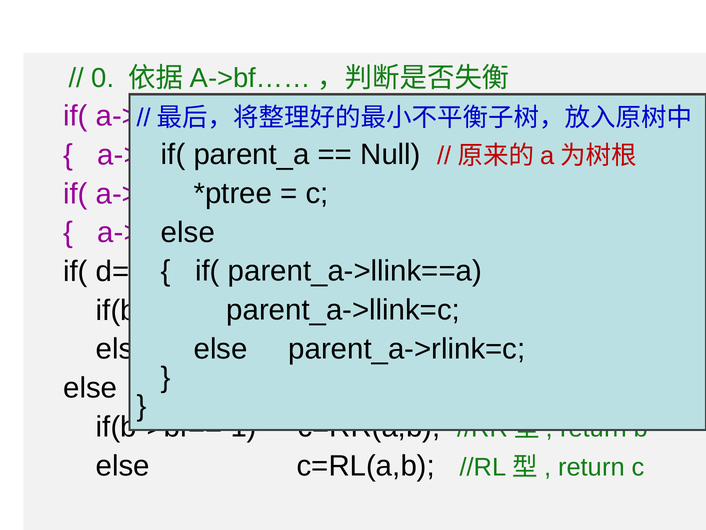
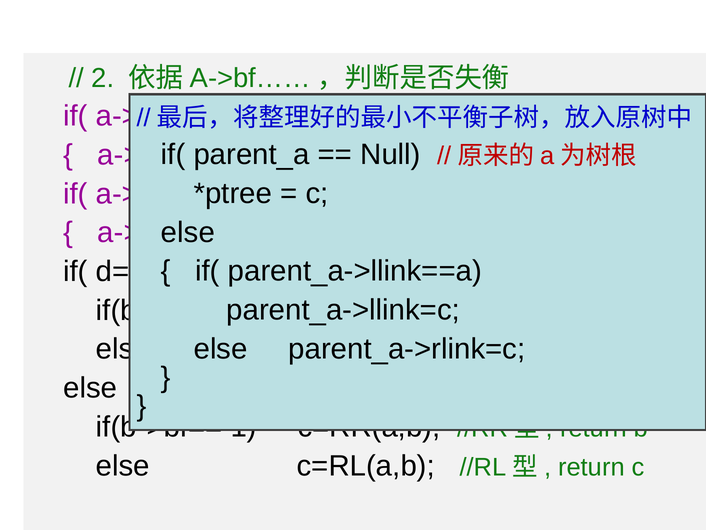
0: 0 -> 2 (103, 78)
